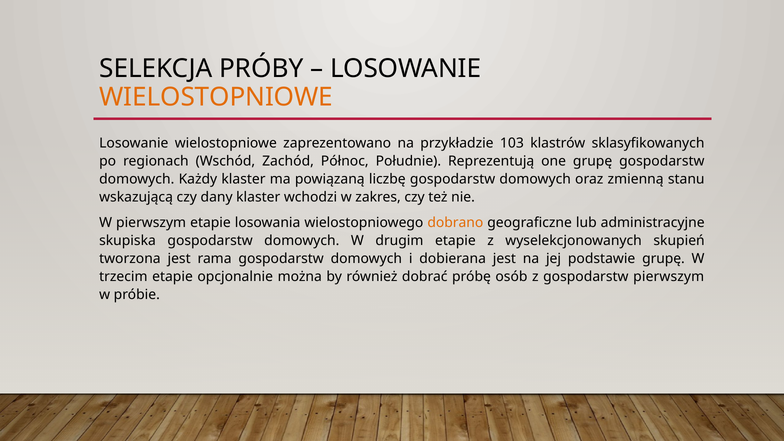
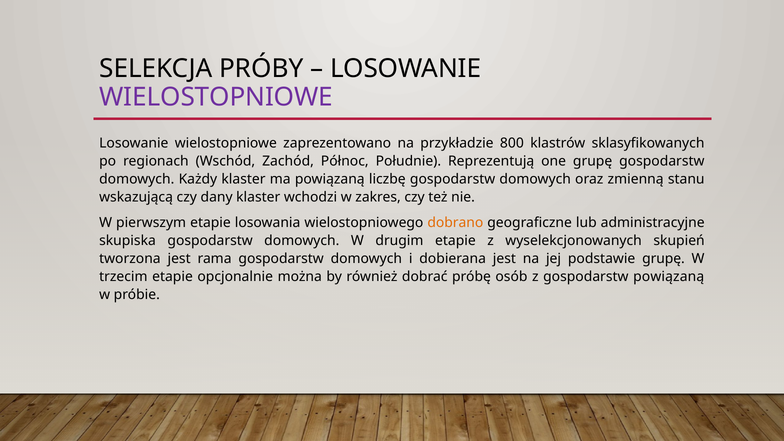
WIELOSTOPNIOWE colour: orange -> purple (216, 97)
103: 103 -> 800 (512, 143)
gospodarstw pierwszym: pierwszym -> powiązaną (669, 276)
